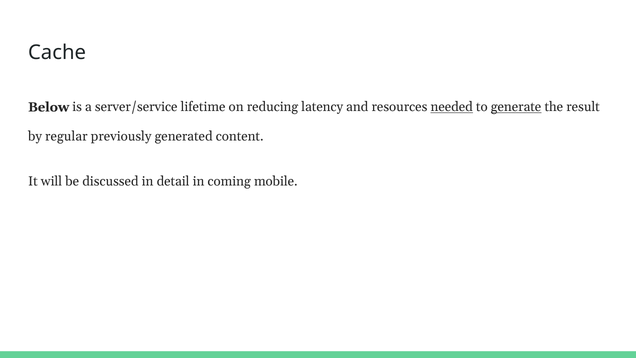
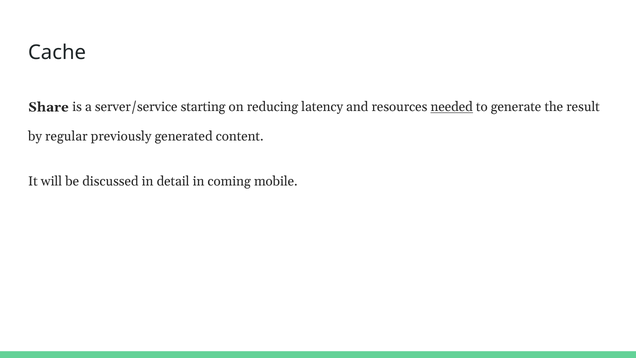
Below: Below -> Share (48, 107)
lifetime: lifetime -> starting (203, 107)
generate underline: present -> none (516, 107)
